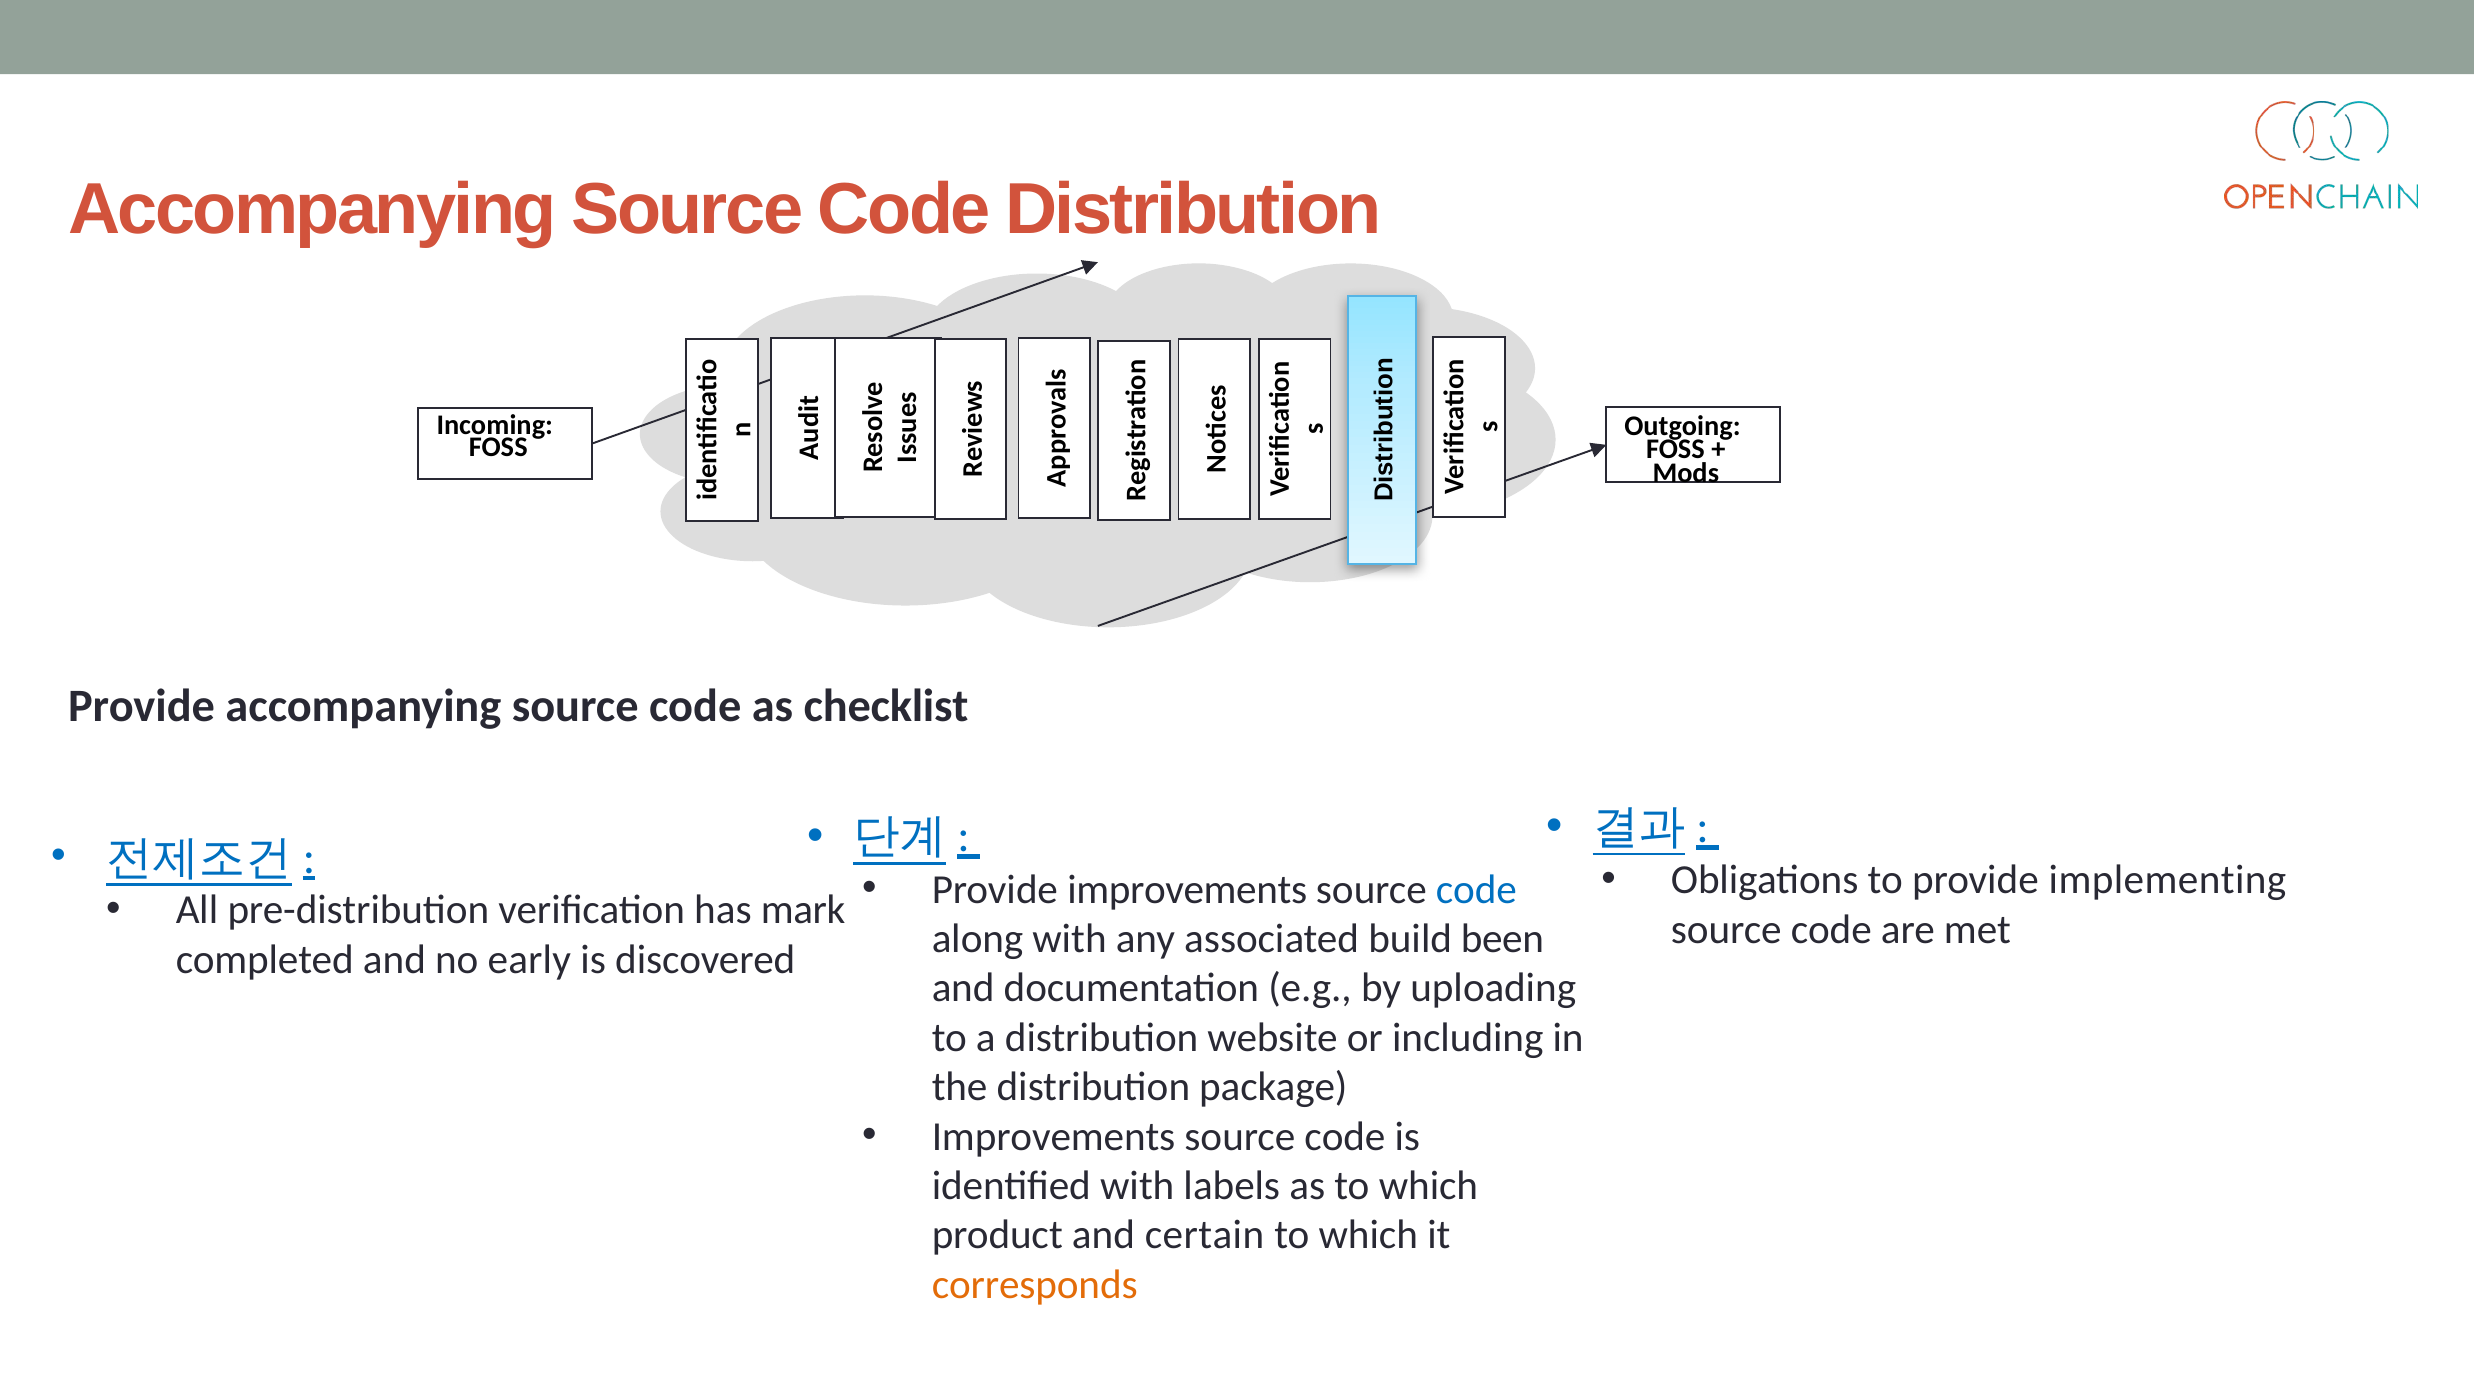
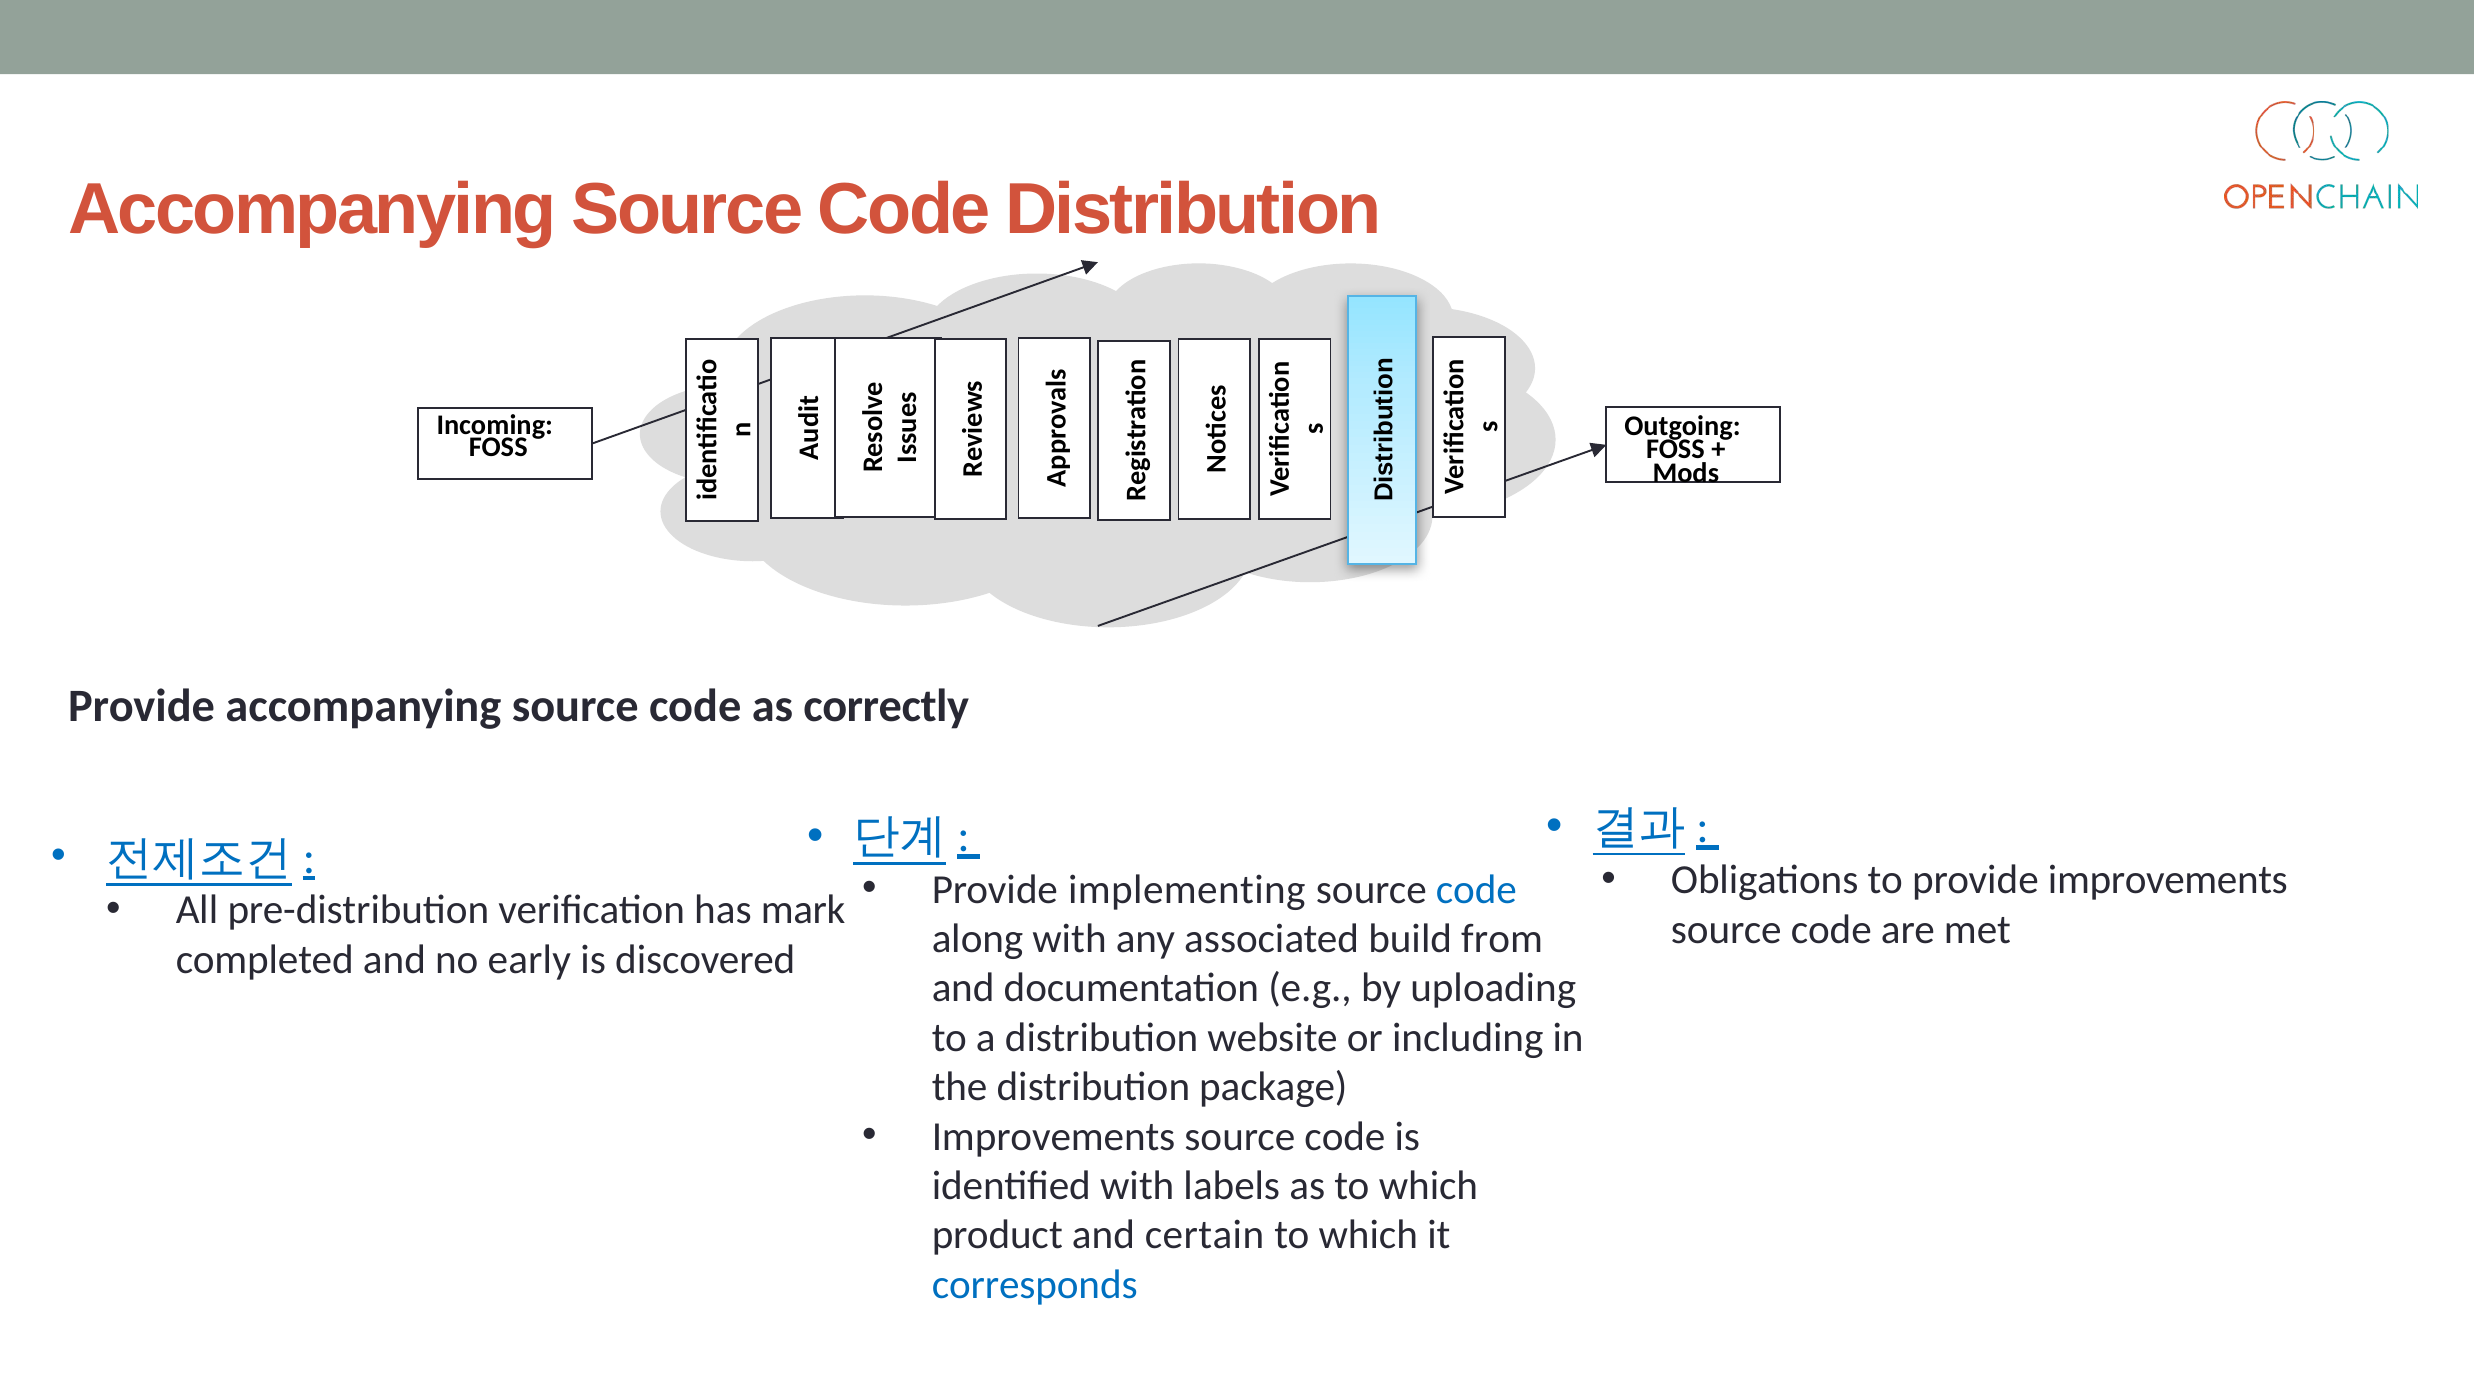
checklist: checklist -> correctly (886, 706)
provide implementing: implementing -> improvements (2168, 880)
Provide improvements: improvements -> implementing (1187, 889)
been: been -> from (1502, 939)
corresponds colour: orange -> blue (1035, 1284)
